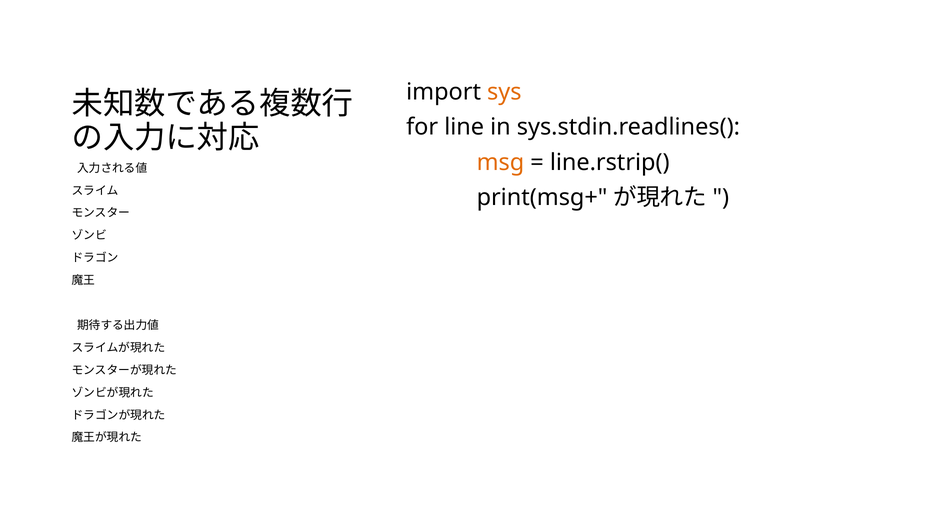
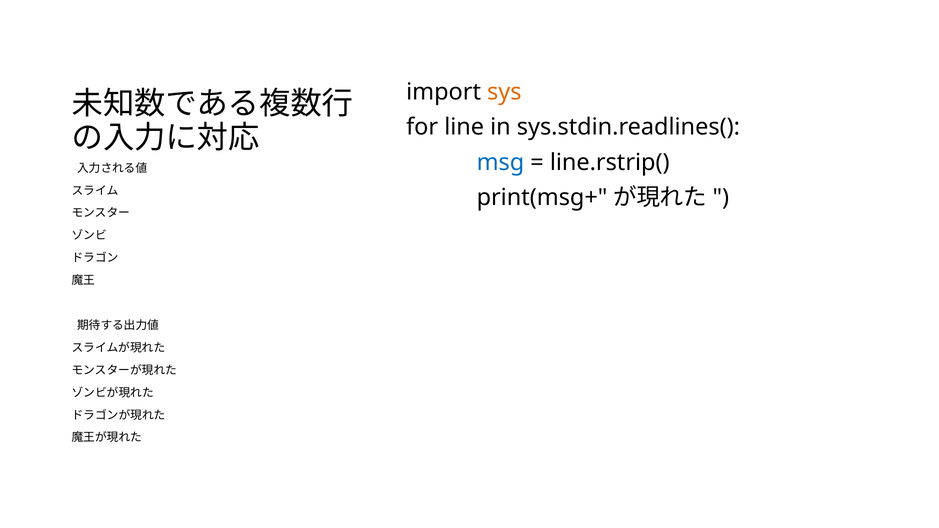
msg colour: orange -> blue (500, 162)
